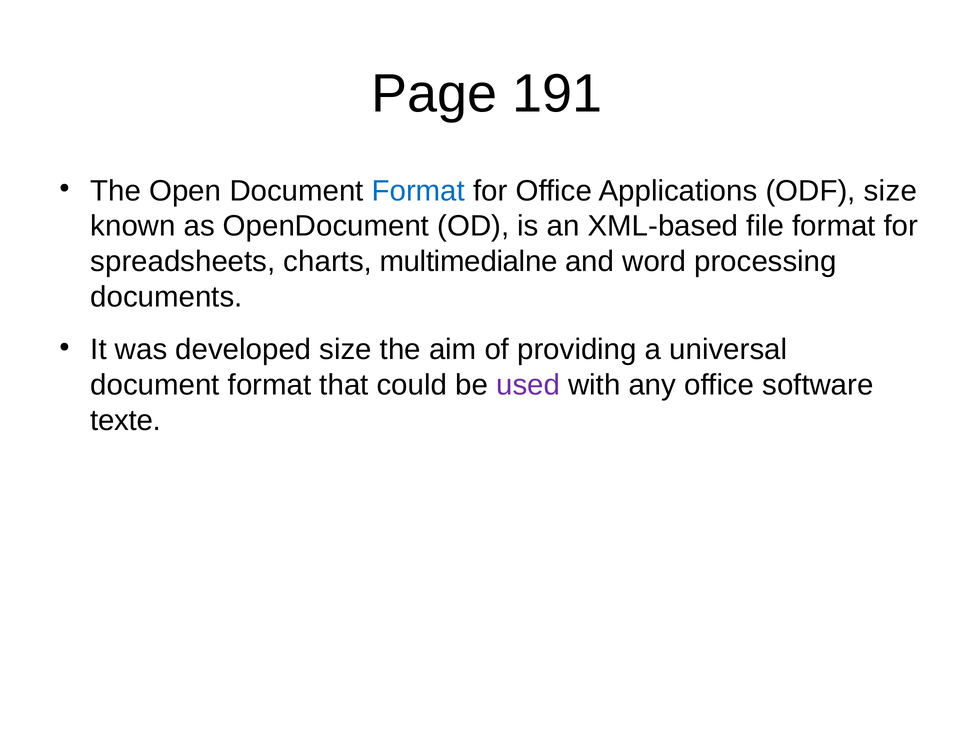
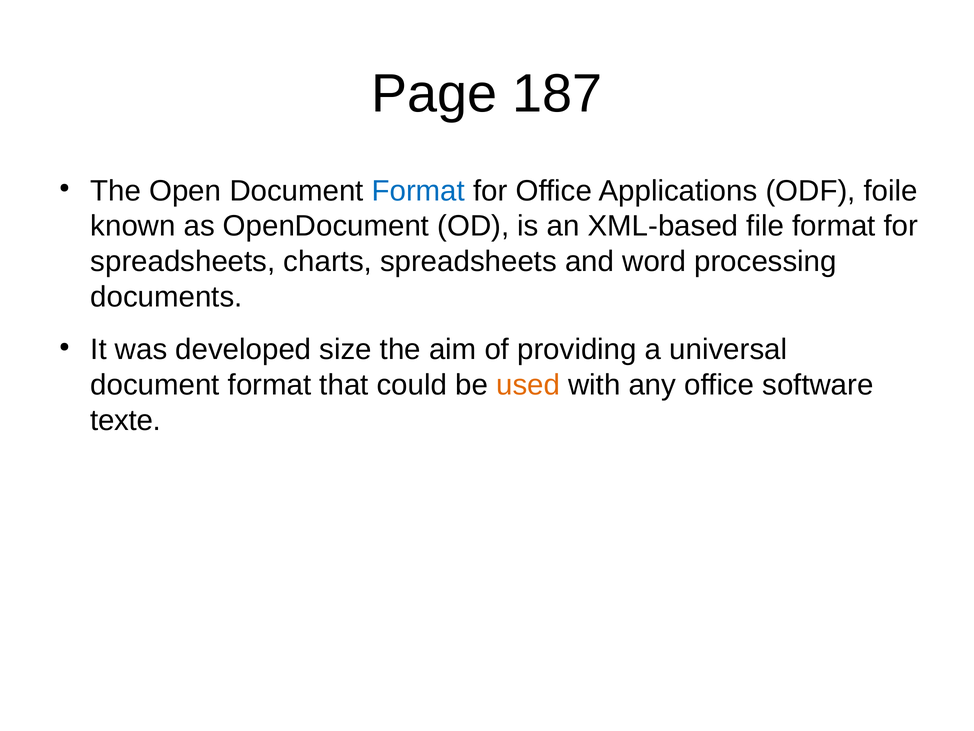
191: 191 -> 187 (557, 94)
ODF size: size -> foile (891, 191)
charts multimedialne: multimedialne -> spreadsheets (468, 261)
used colour: purple -> orange (528, 385)
